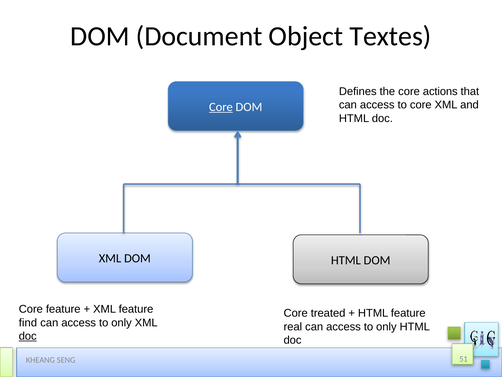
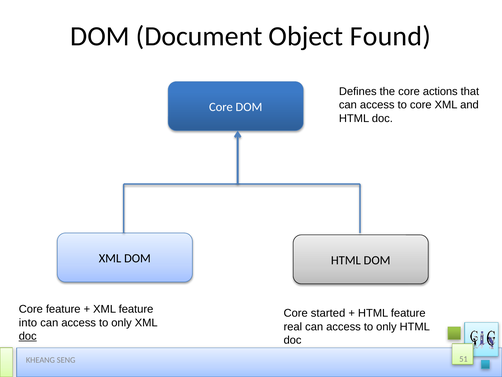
Textes: Textes -> Found (390, 36)
Core underline: present -> none (221, 107)
treated: treated -> started (328, 313)
find: find -> into (28, 322)
